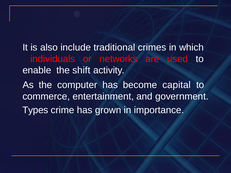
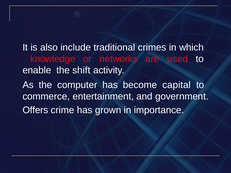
individuals: individuals -> knowledge (53, 59)
Types: Types -> Offers (35, 110)
